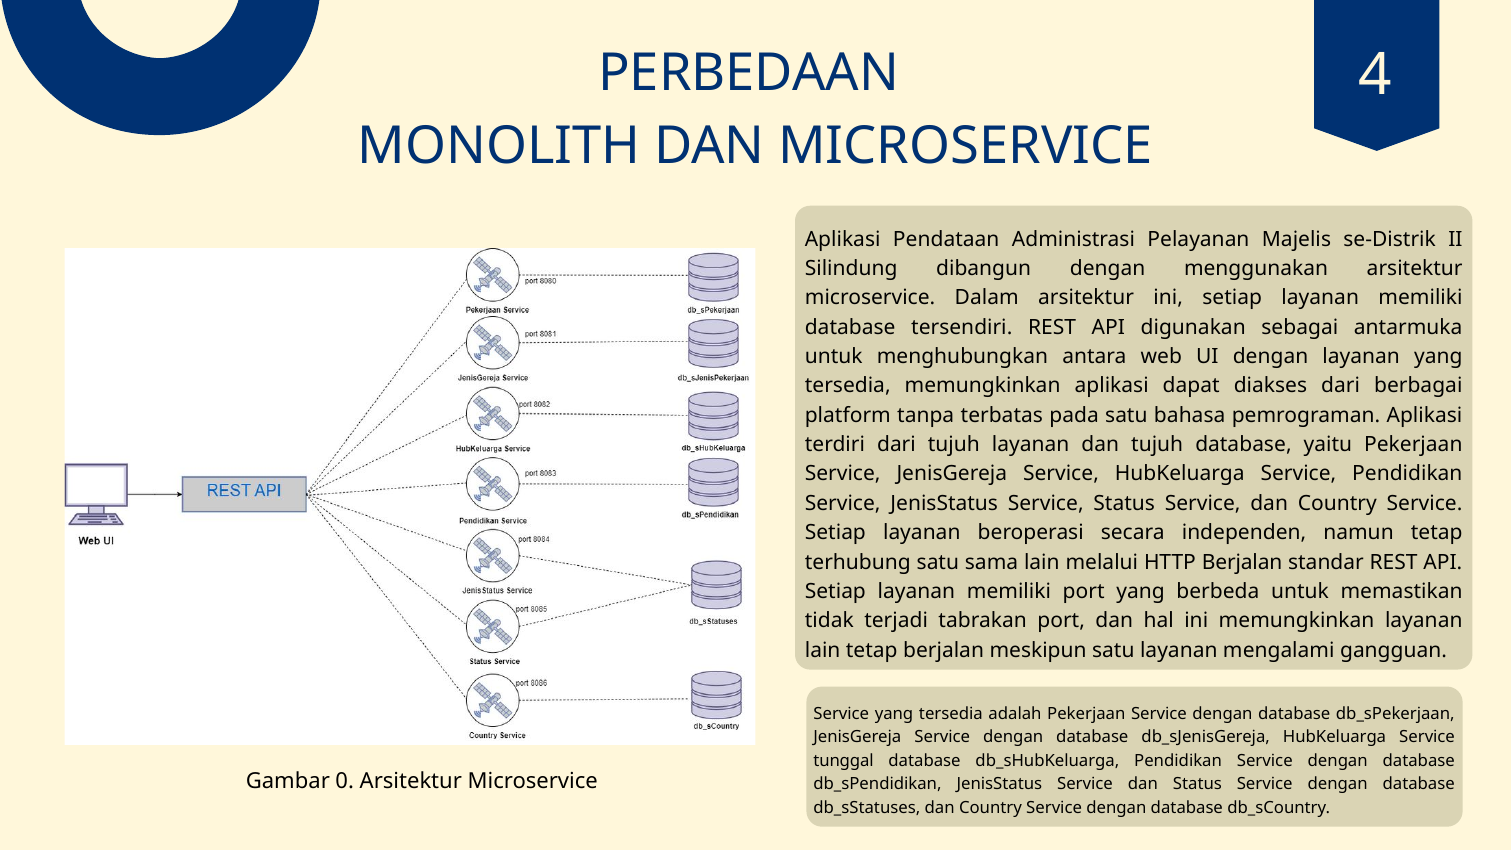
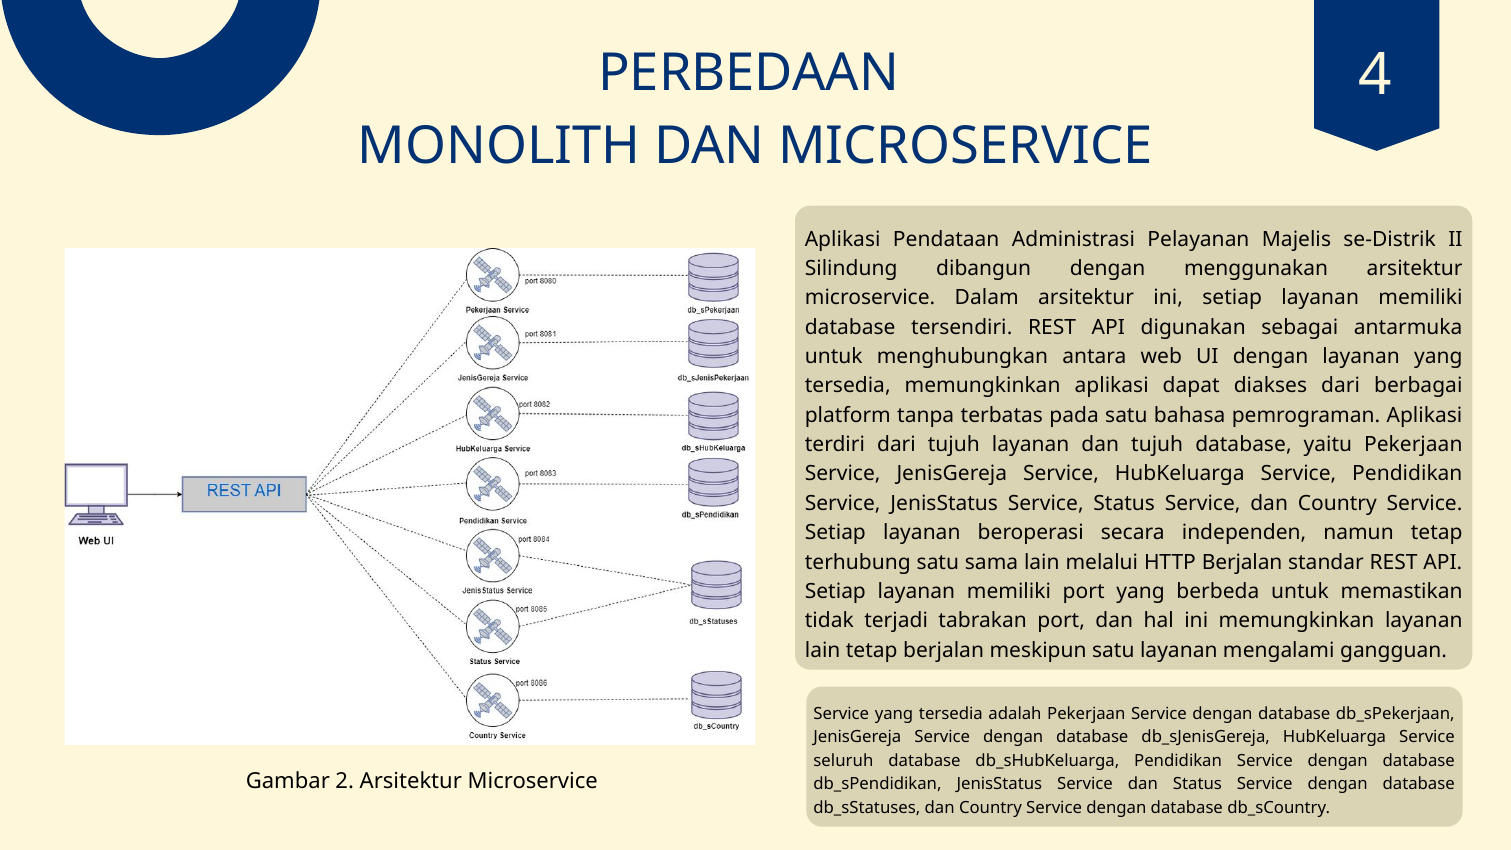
tunggal: tunggal -> seluruh (843, 760)
0: 0 -> 2 (345, 781)
